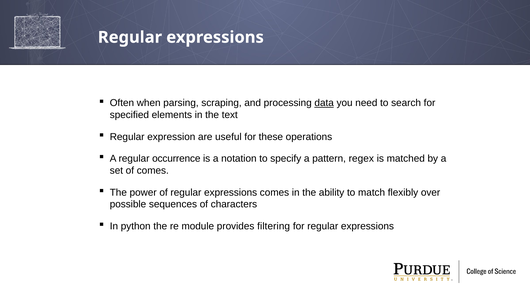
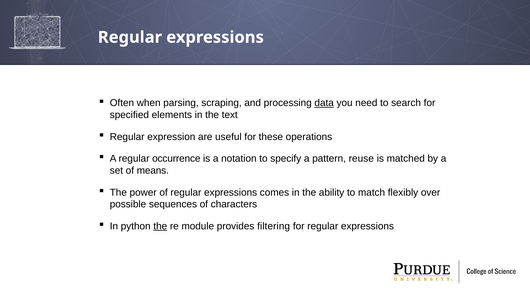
regex: regex -> reuse (361, 159)
of comes: comes -> means (153, 171)
the underline: none -> present (160, 226)
